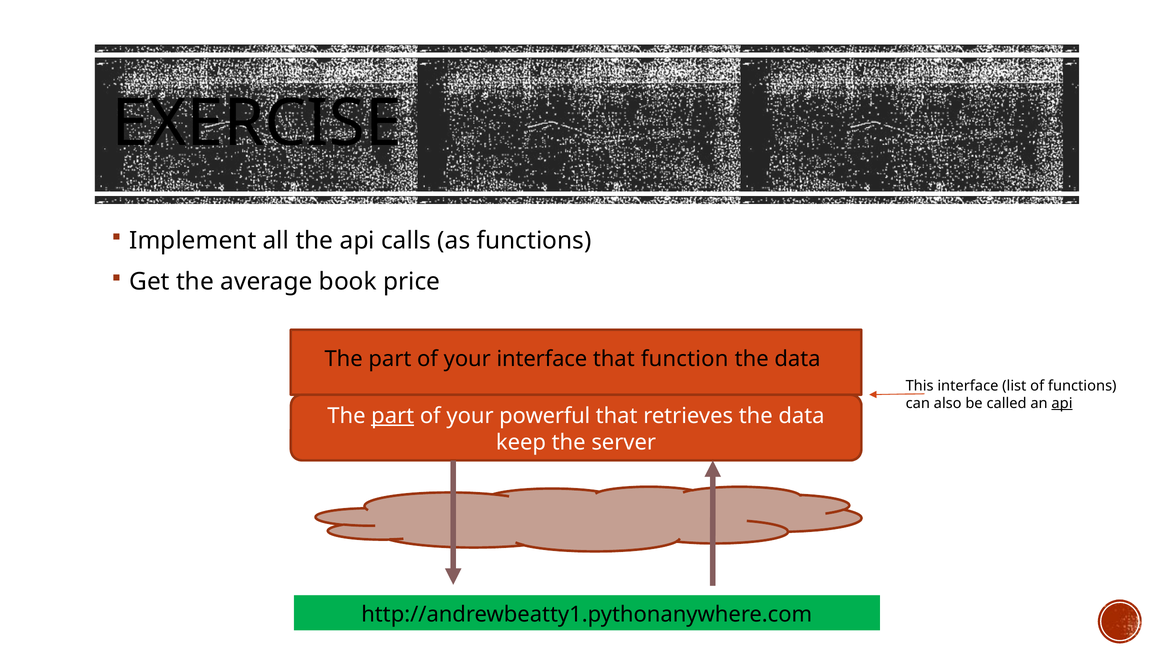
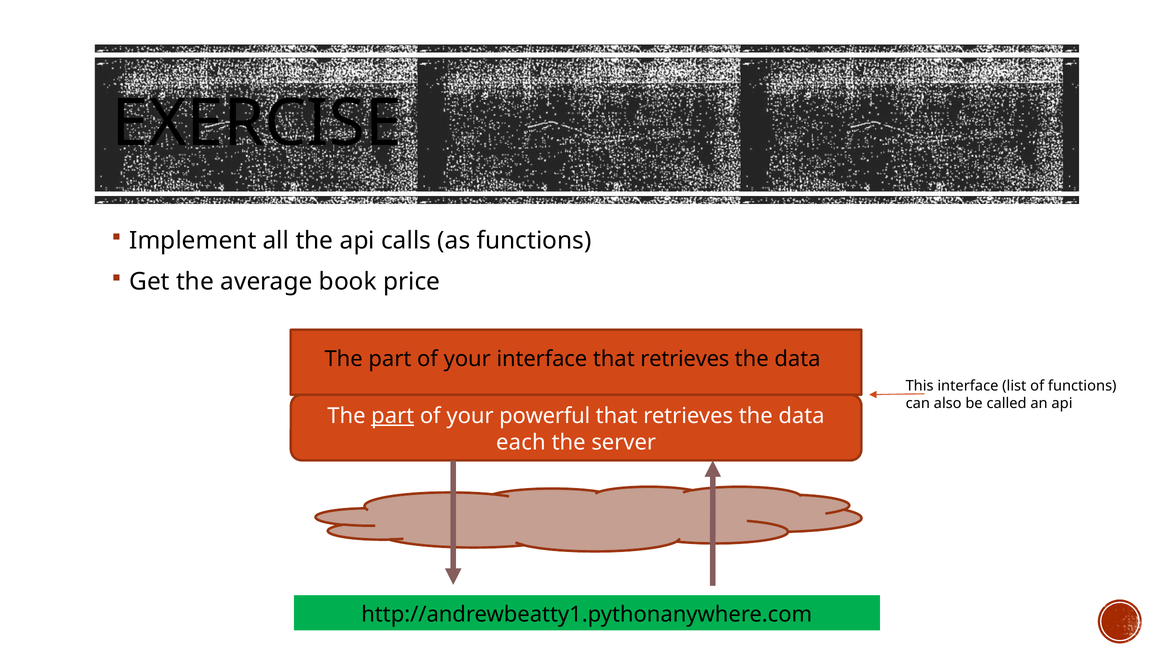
function: function -> retrieves (685, 359)
api underline: present -> none (1062, 404)
keep: keep -> each (521, 443)
